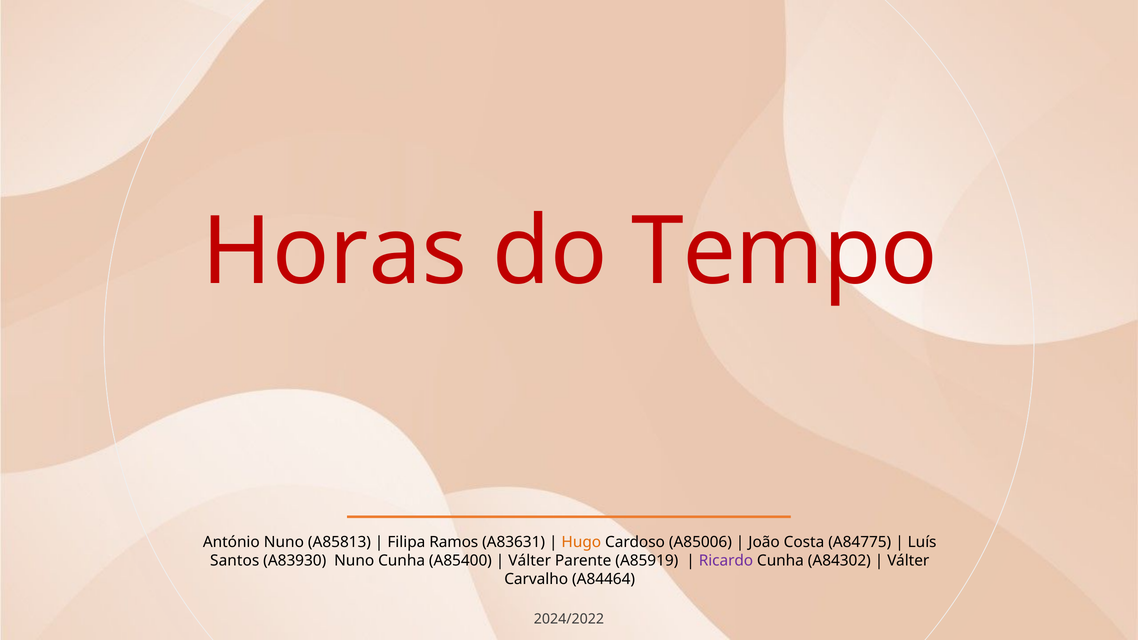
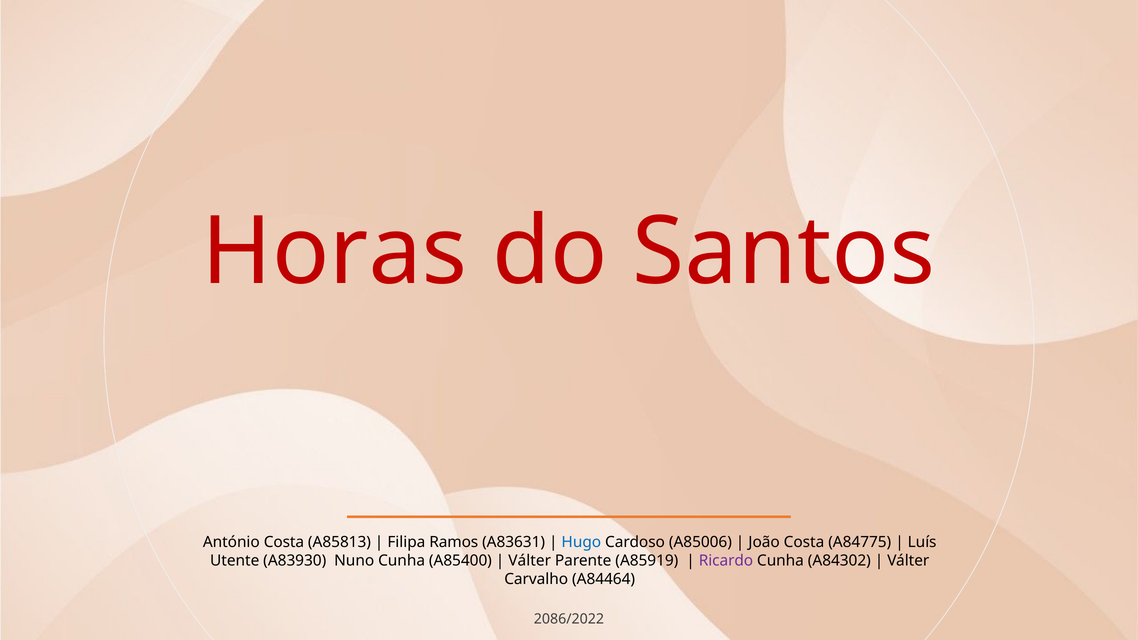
Tempo: Tempo -> Santos (784, 252)
António Nuno: Nuno -> Costa (284, 542)
Hugo colour: orange -> blue (581, 542)
Santos: Santos -> Utente (235, 561)
2024/2022: 2024/2022 -> 2086/2022 (569, 619)
